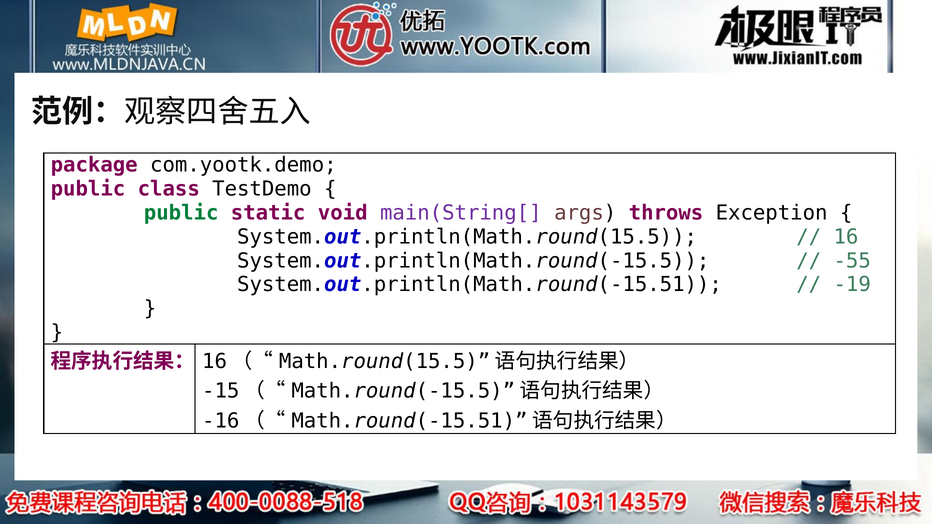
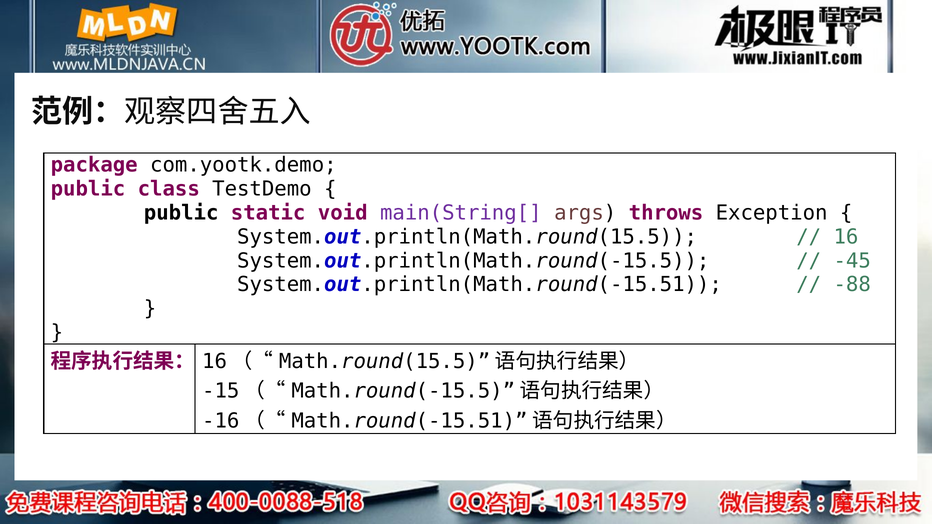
public colour: green -> black (181, 213)
-55: -55 -> -45 (852, 261)
-19: -19 -> -88 (852, 285)
